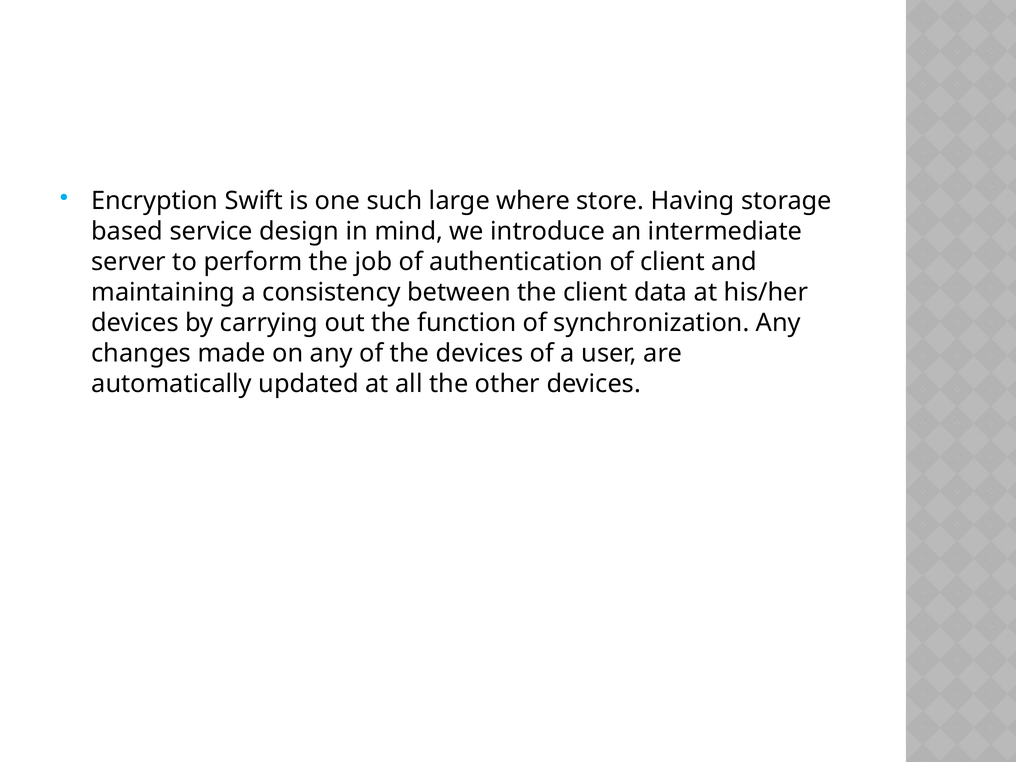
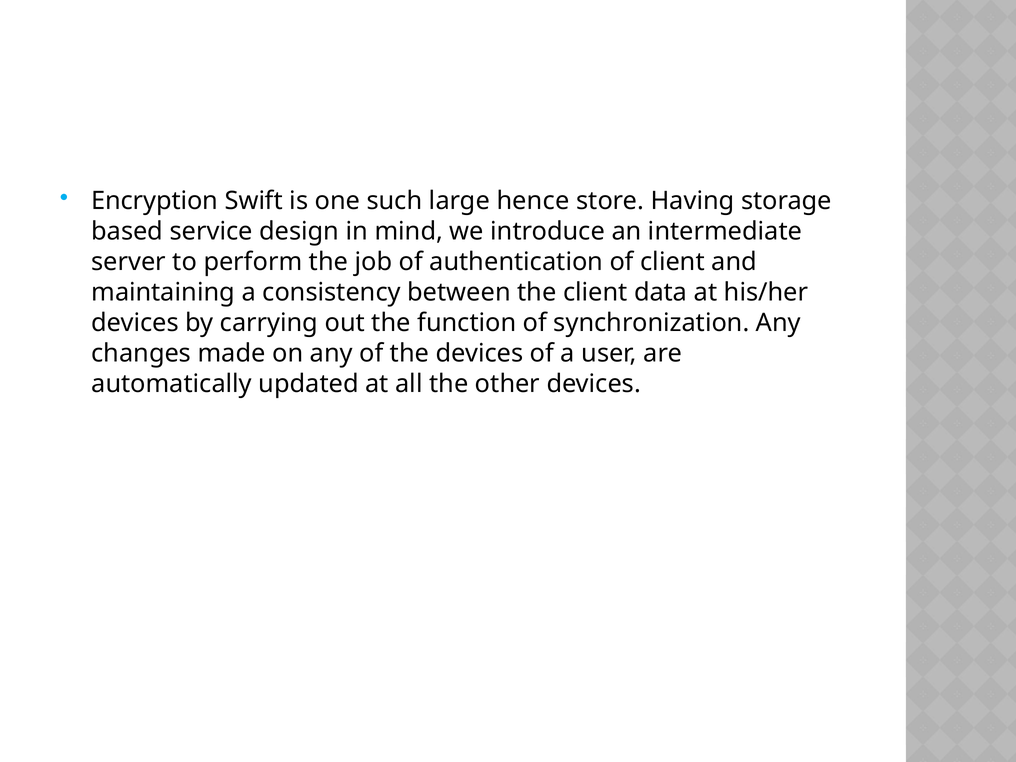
where: where -> hence (533, 201)
